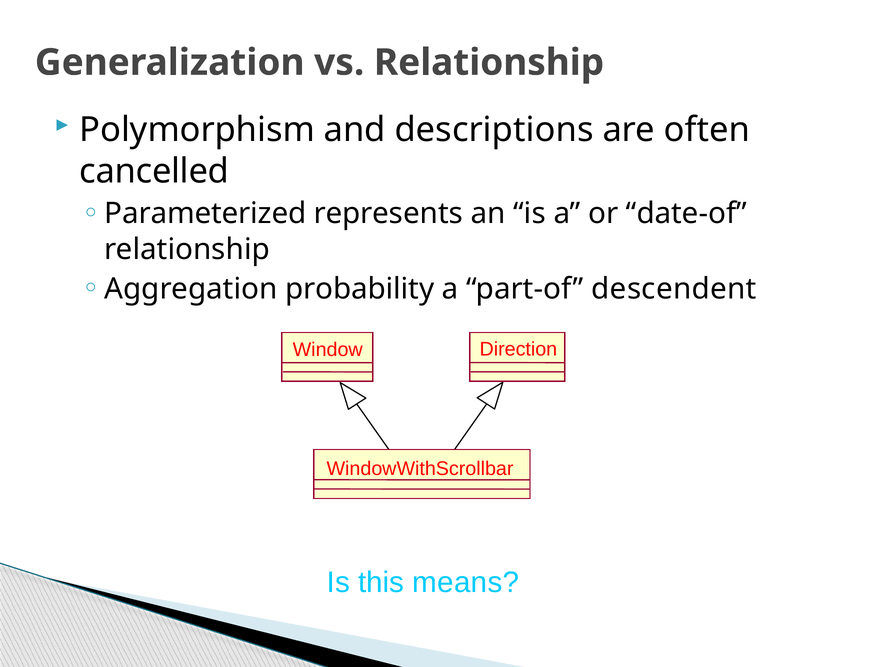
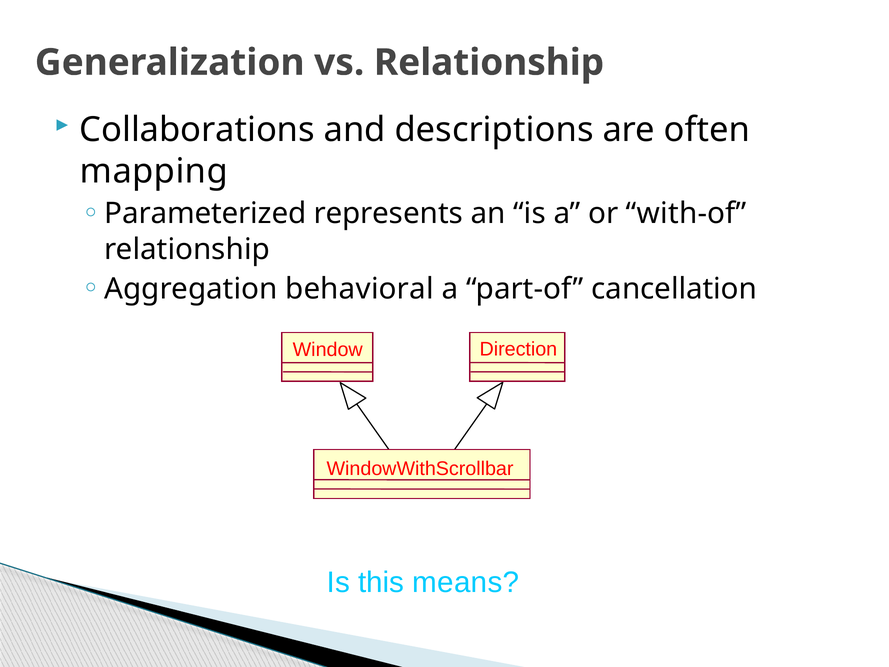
Polymorphism: Polymorphism -> Collaborations (197, 130)
cancelled: cancelled -> mapping (154, 171)
date-of: date-of -> with-of (686, 214)
probability: probability -> behavioral (359, 289)
descendent: descendent -> cancellation (674, 289)
